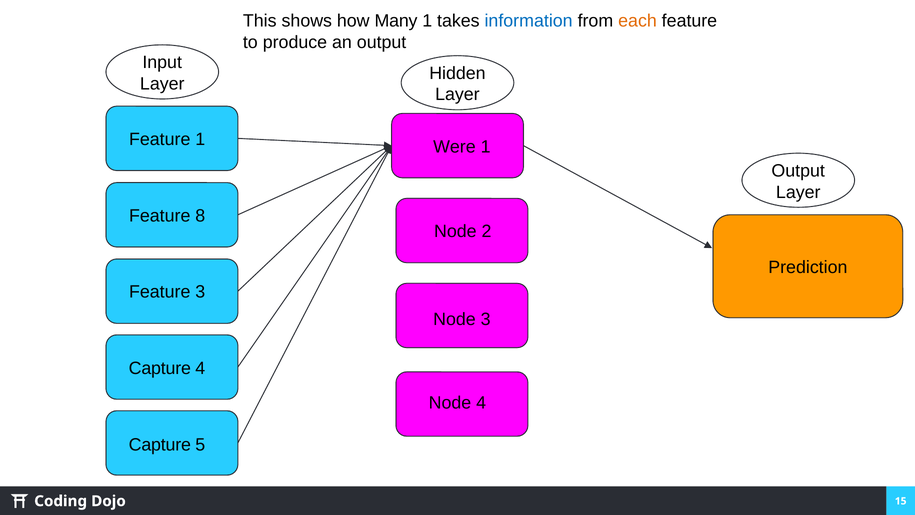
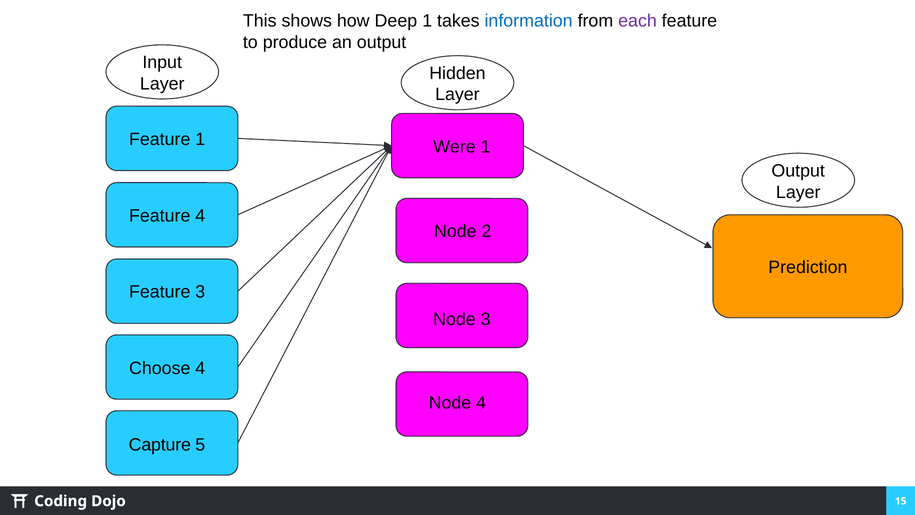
Many: Many -> Deep (396, 21)
each colour: orange -> purple (638, 21)
Feature 8: 8 -> 4 (200, 216)
Capture: Capture -> Choose (160, 368)
